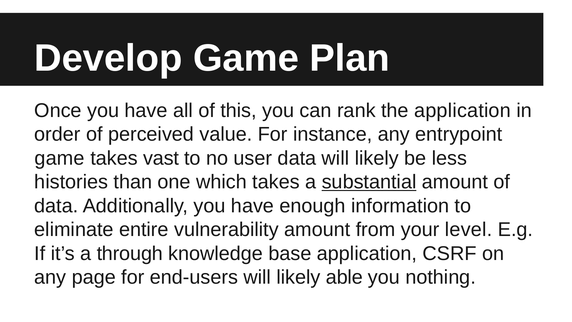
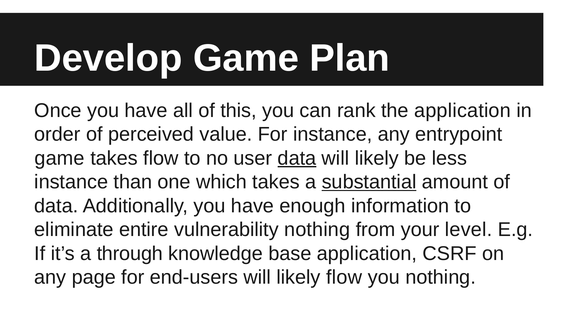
takes vast: vast -> flow (161, 158)
data underline: none -> present (297, 158)
histories: histories -> instance (71, 182)
vulnerability amount: amount -> nothing (317, 230)
likely able: able -> flow (344, 277)
